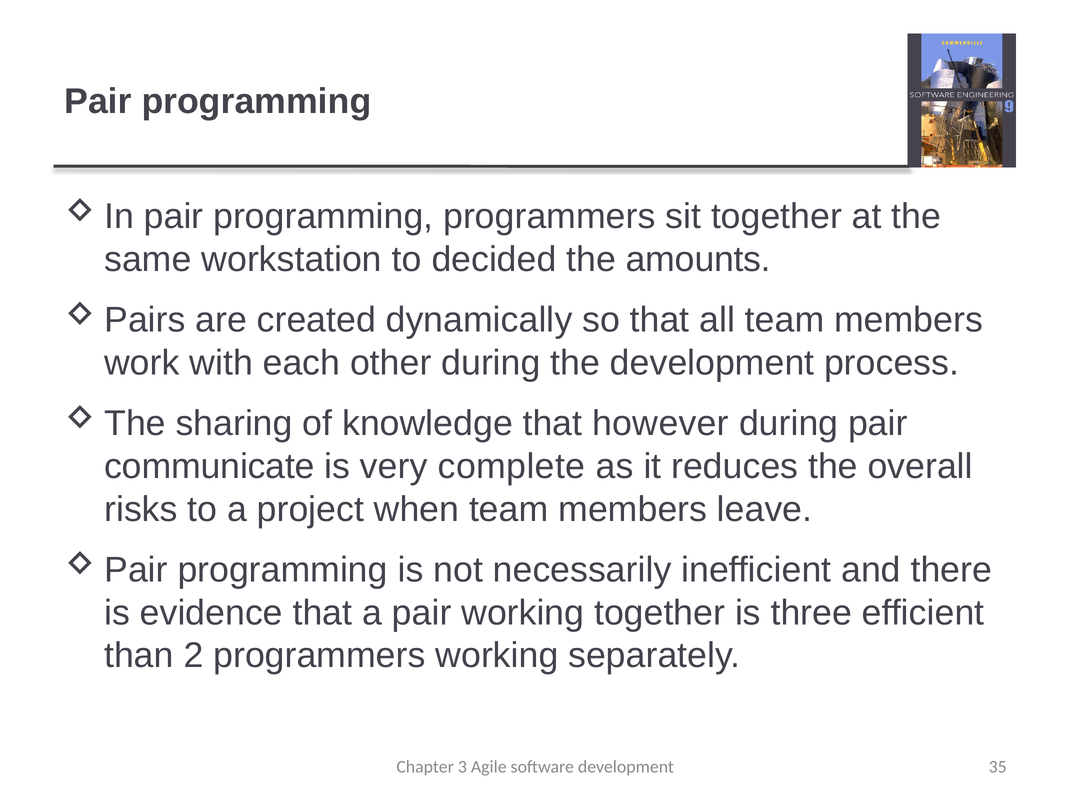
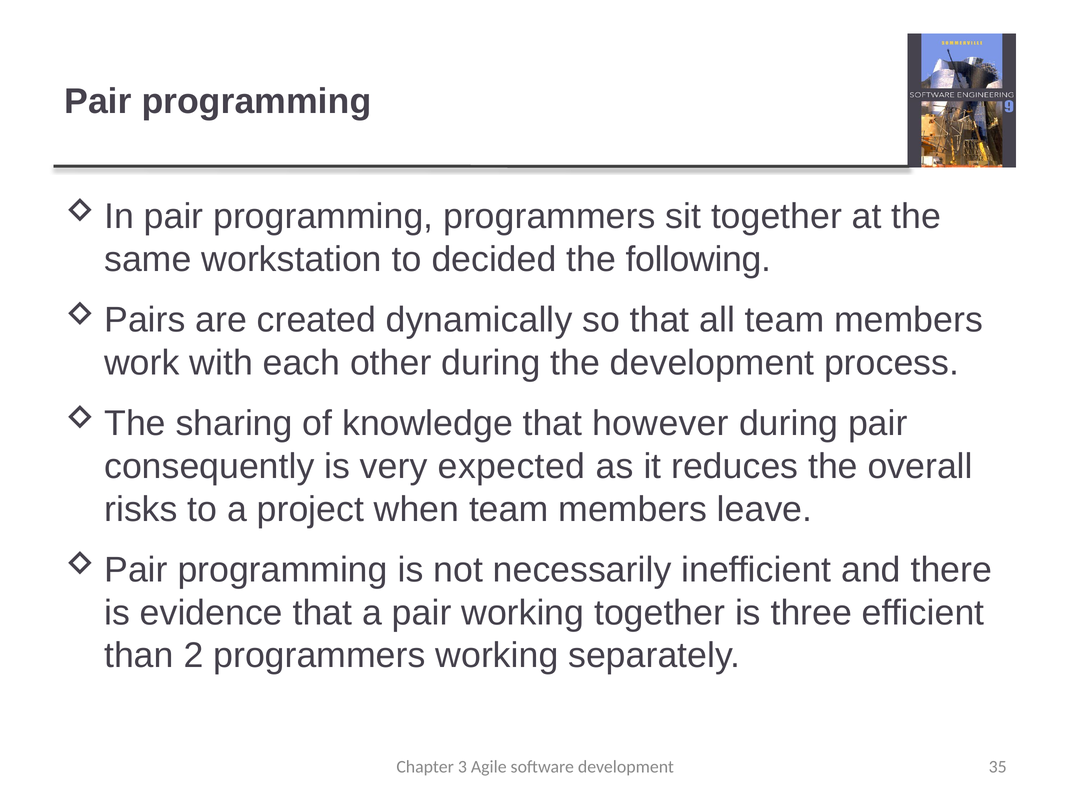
amounts: amounts -> following (698, 259)
communicate: communicate -> consequently (209, 467)
complete: complete -> expected (512, 467)
